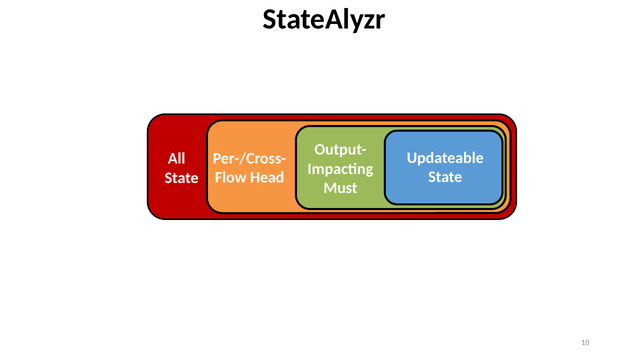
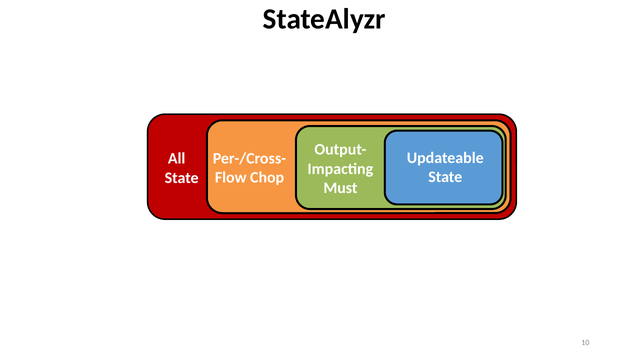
Head: Head -> Chop (267, 178)
